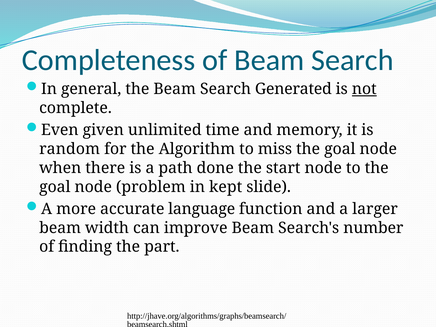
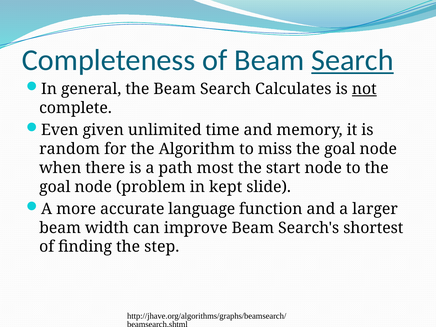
Search underline: none -> present (352, 60)
Generated: Generated -> Calculates (293, 89)
done: done -> most (215, 168)
number: number -> shortest (373, 228)
part: part -> step (162, 247)
